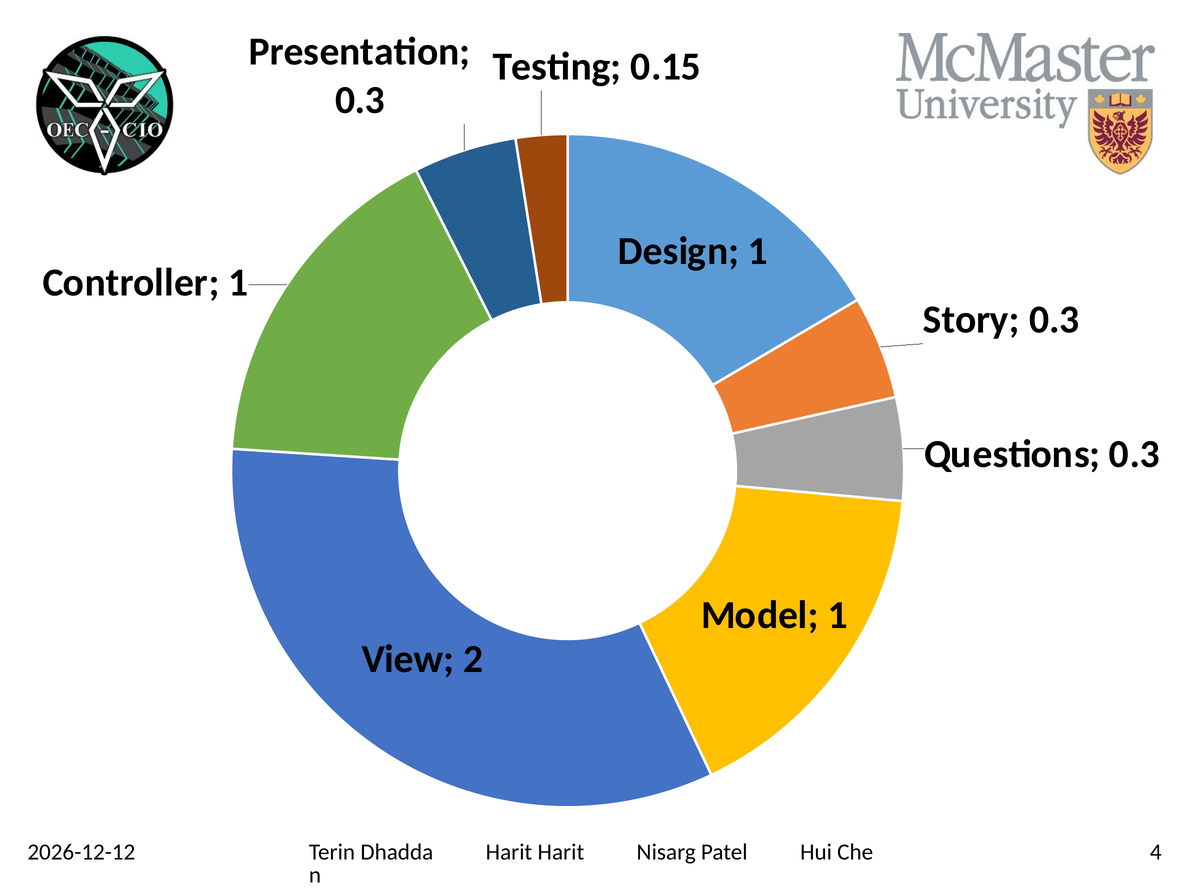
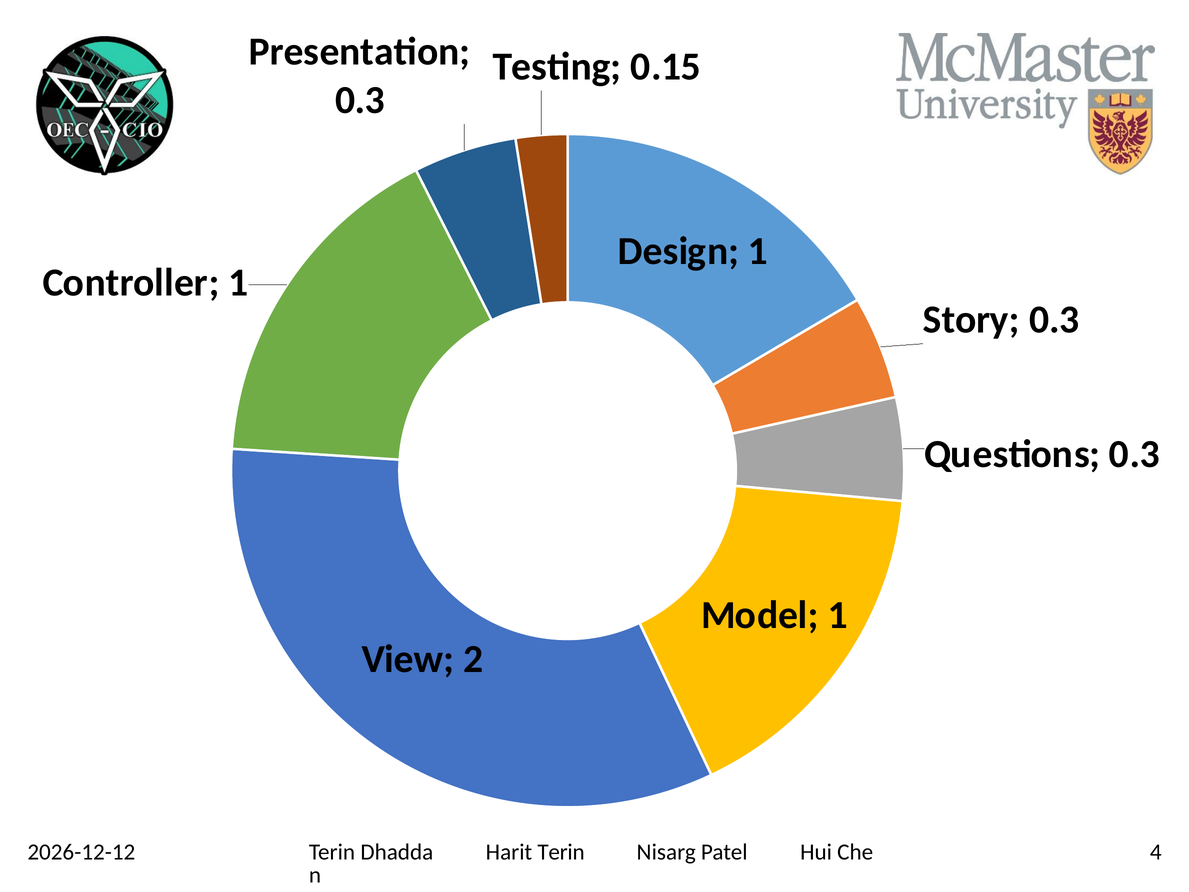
Harit Harit: Harit -> Terin (561, 852)
